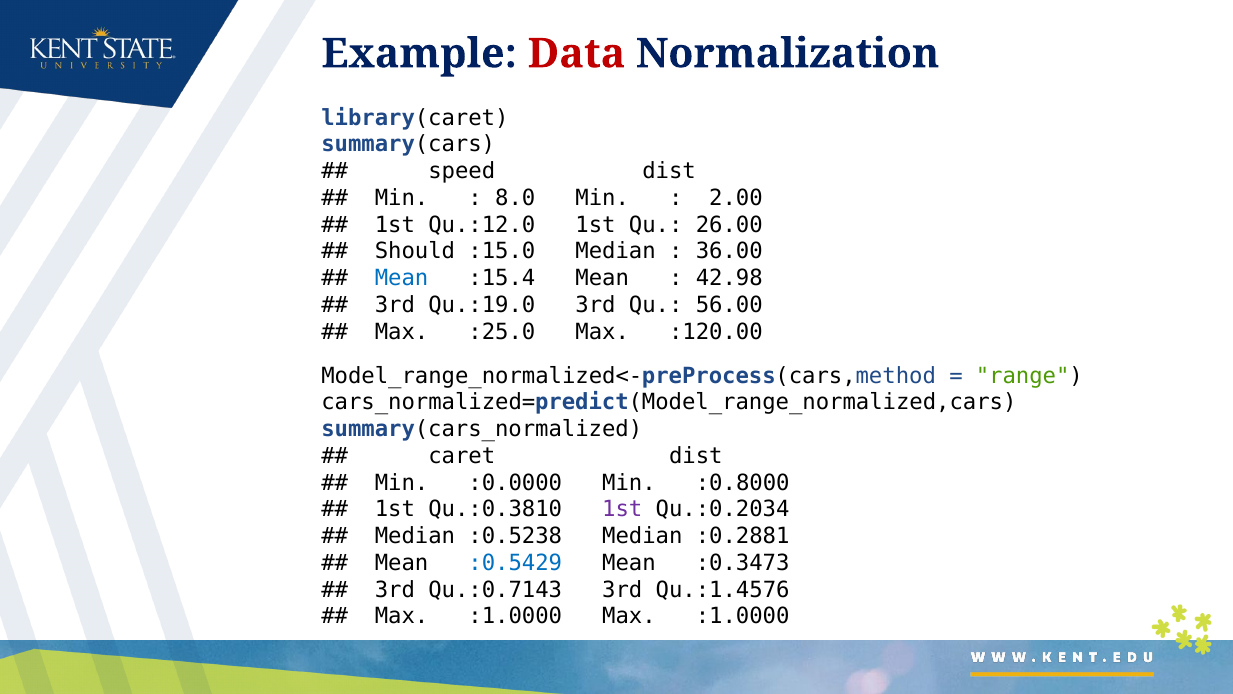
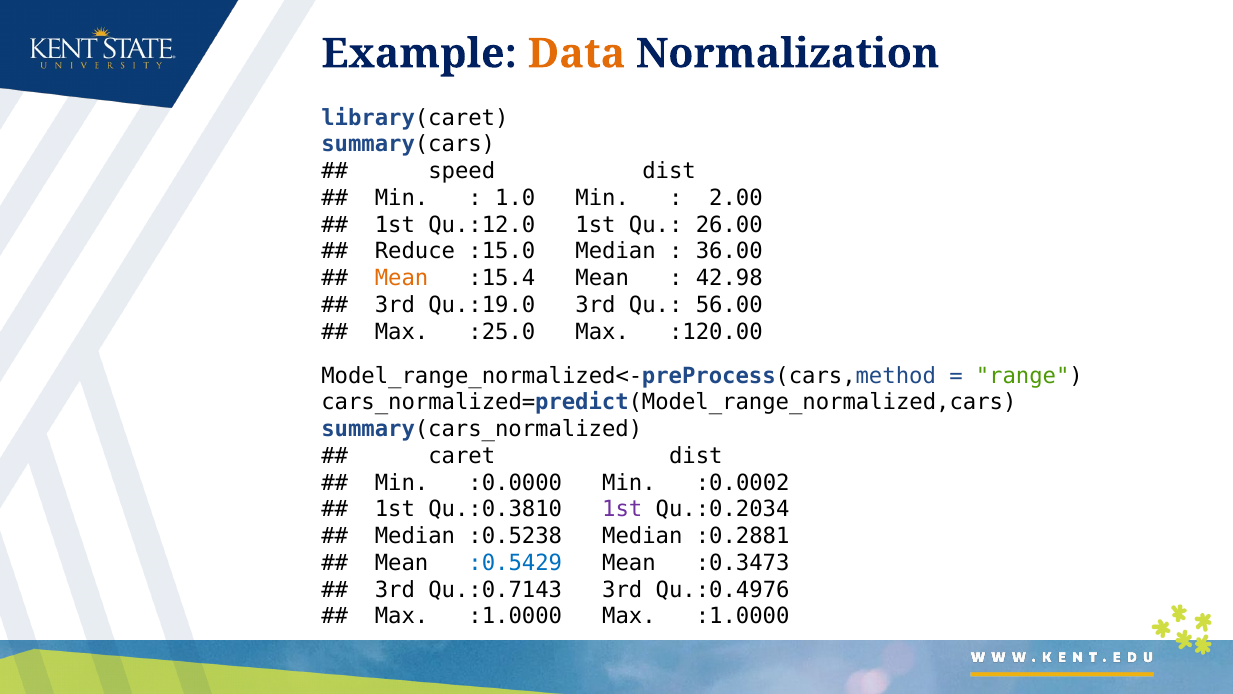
Data colour: red -> orange (576, 54)
8.0: 8.0 -> 1.0 (515, 198)
Should: Should -> Reduce (415, 251)
Mean colour: blue -> orange (402, 278)
:0.8000: :0.8000 -> :0.0002 (743, 482)
Qu.:1.4576: Qu.:1.4576 -> Qu.:0.4976 (723, 589)
